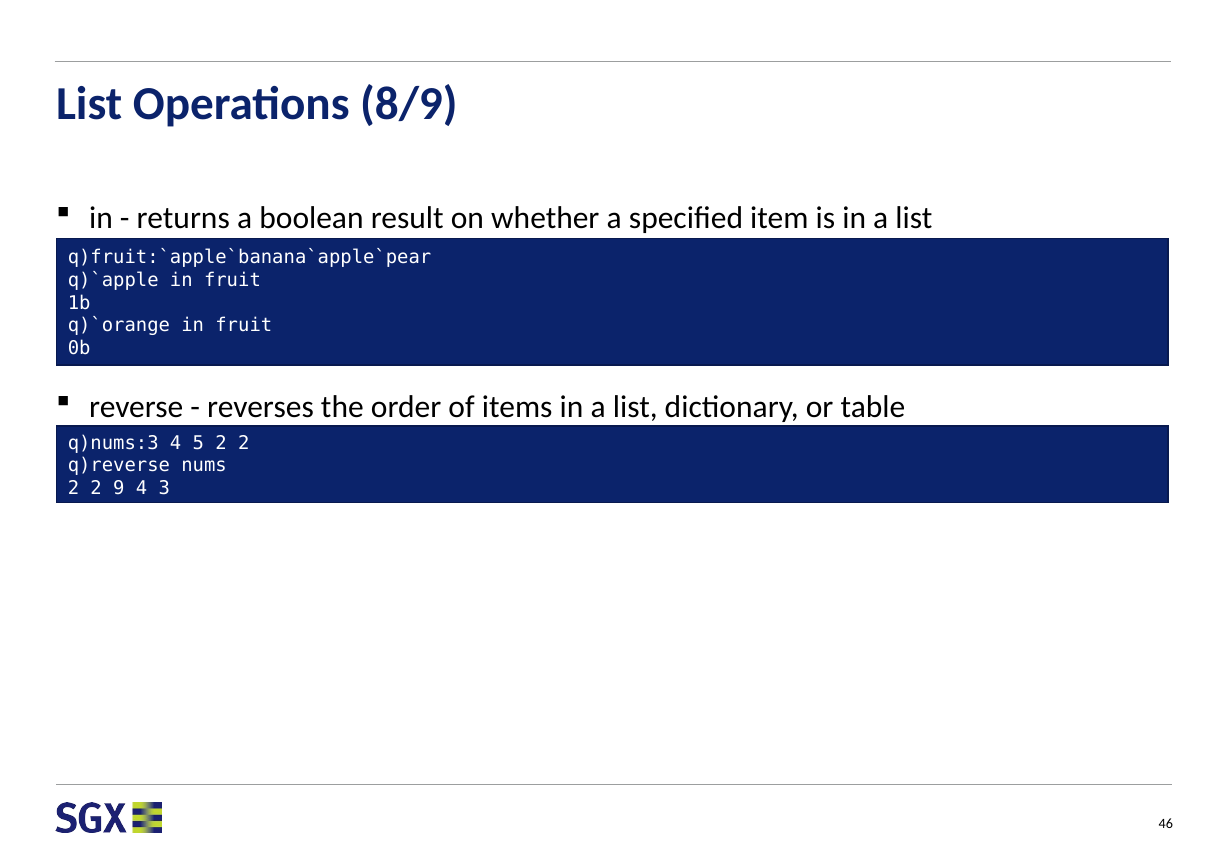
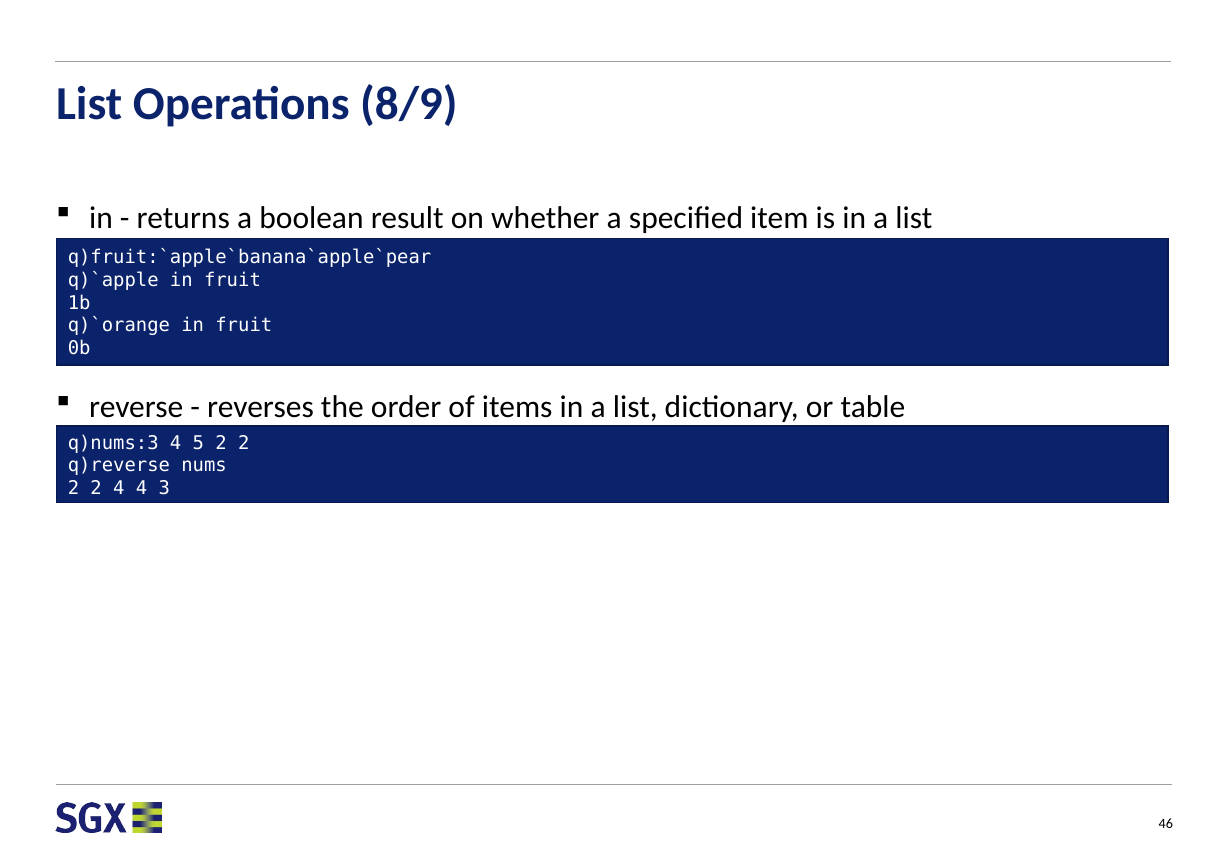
2 9: 9 -> 4 (119, 488)
